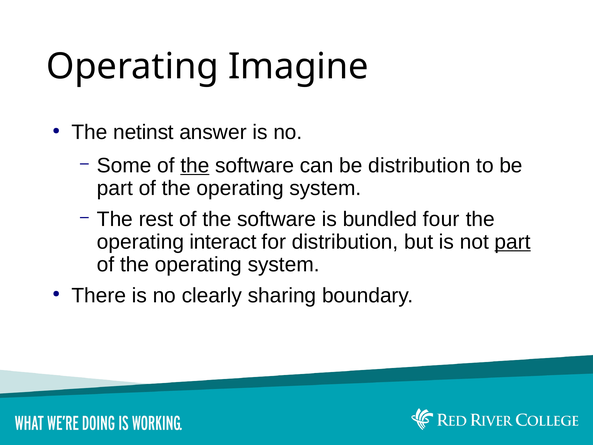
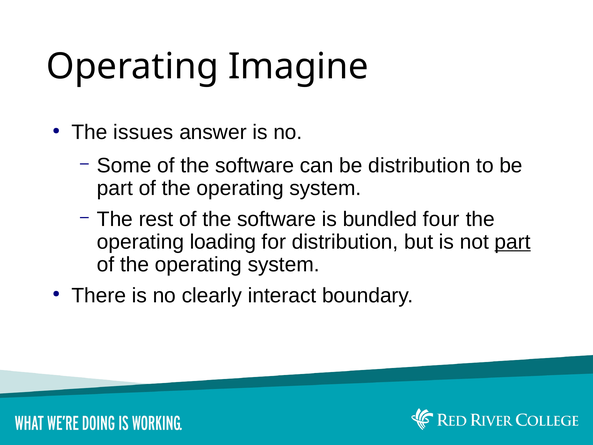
netinst: netinst -> issues (143, 132)
the underline: present -> none (195, 165)
interact: interact -> loading (223, 242)
sharing: sharing -> interact (282, 295)
